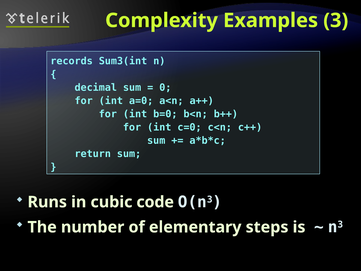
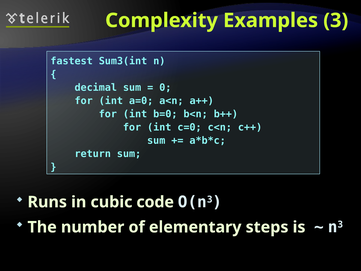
records: records -> fastest (72, 61)
